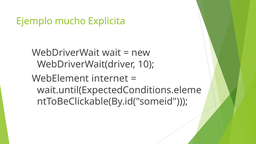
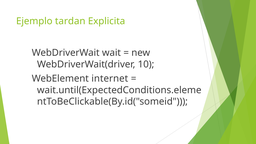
mucho: mucho -> tardan (70, 21)
